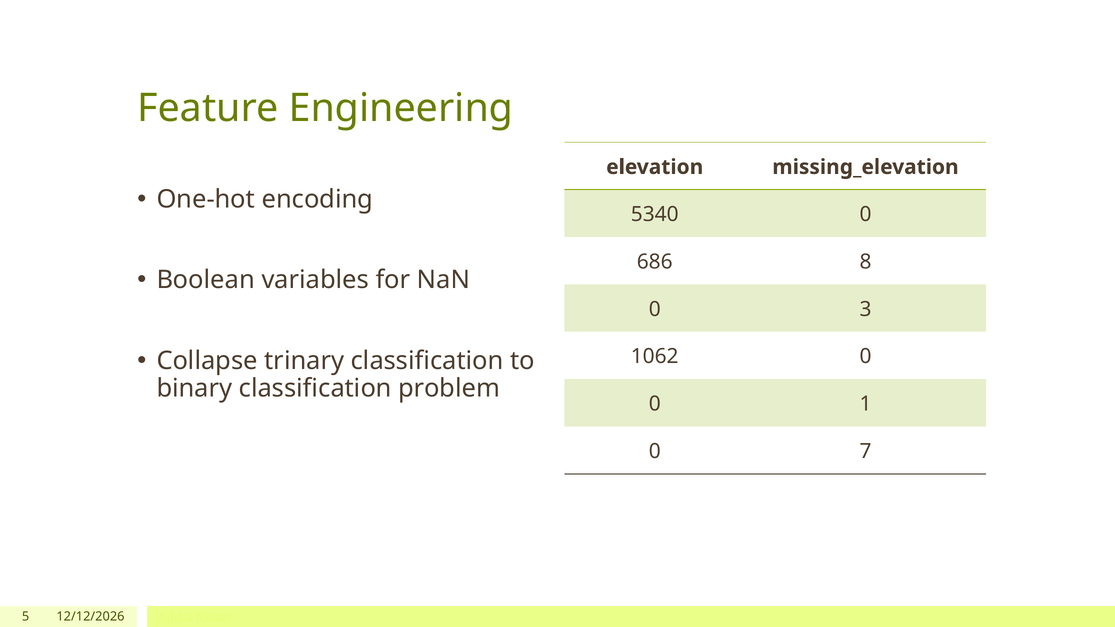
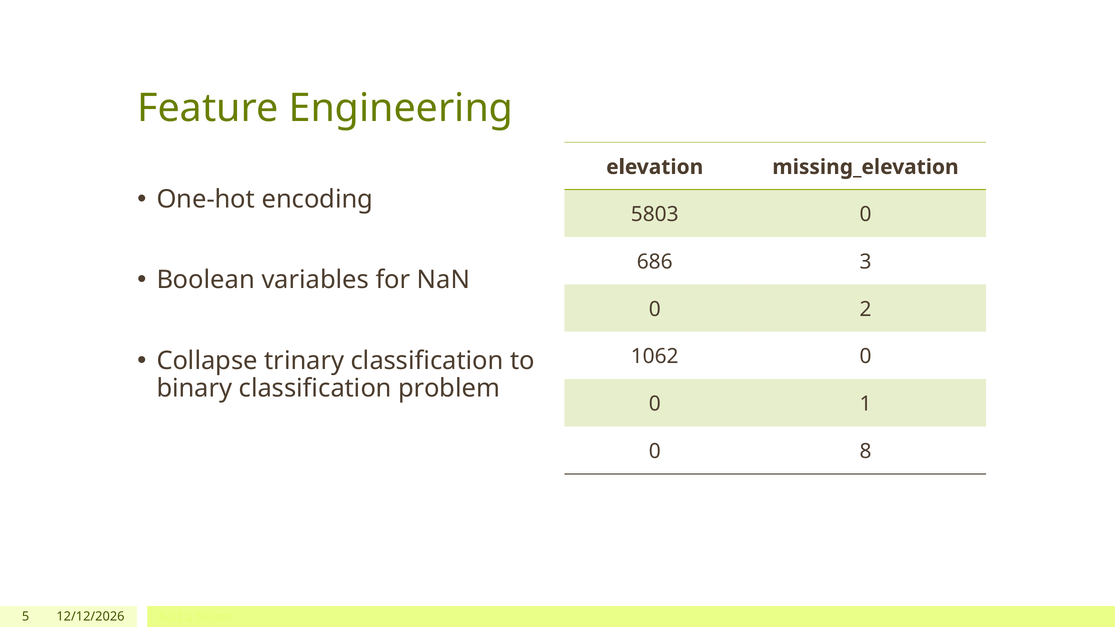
5340: 5340 -> 5803 (655, 215)
8: 8 -> 3 (866, 262)
3: 3 -> 2 (866, 309)
7: 7 -> 8 (866, 451)
